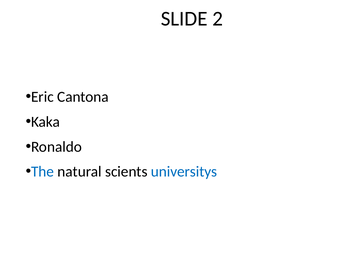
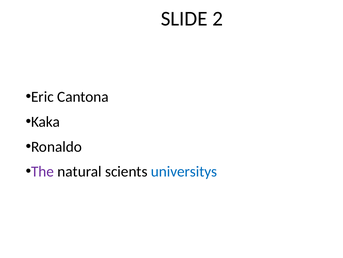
The colour: blue -> purple (43, 171)
